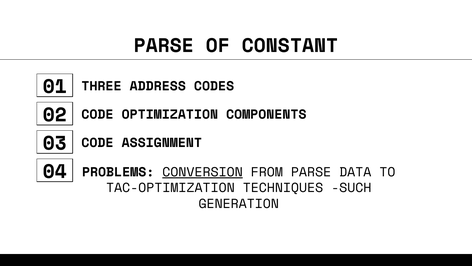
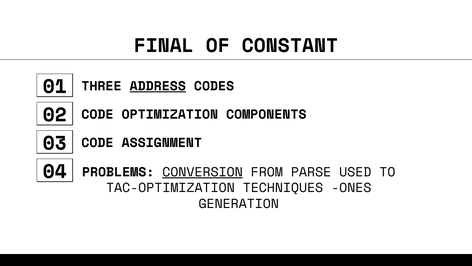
PARSE: PARSE -> FINAL (164, 46)
ADDRESS underline: none -> present (158, 86)
DATA: DATA -> USED (355, 172)
SUCH: SUCH -> ONES (351, 188)
